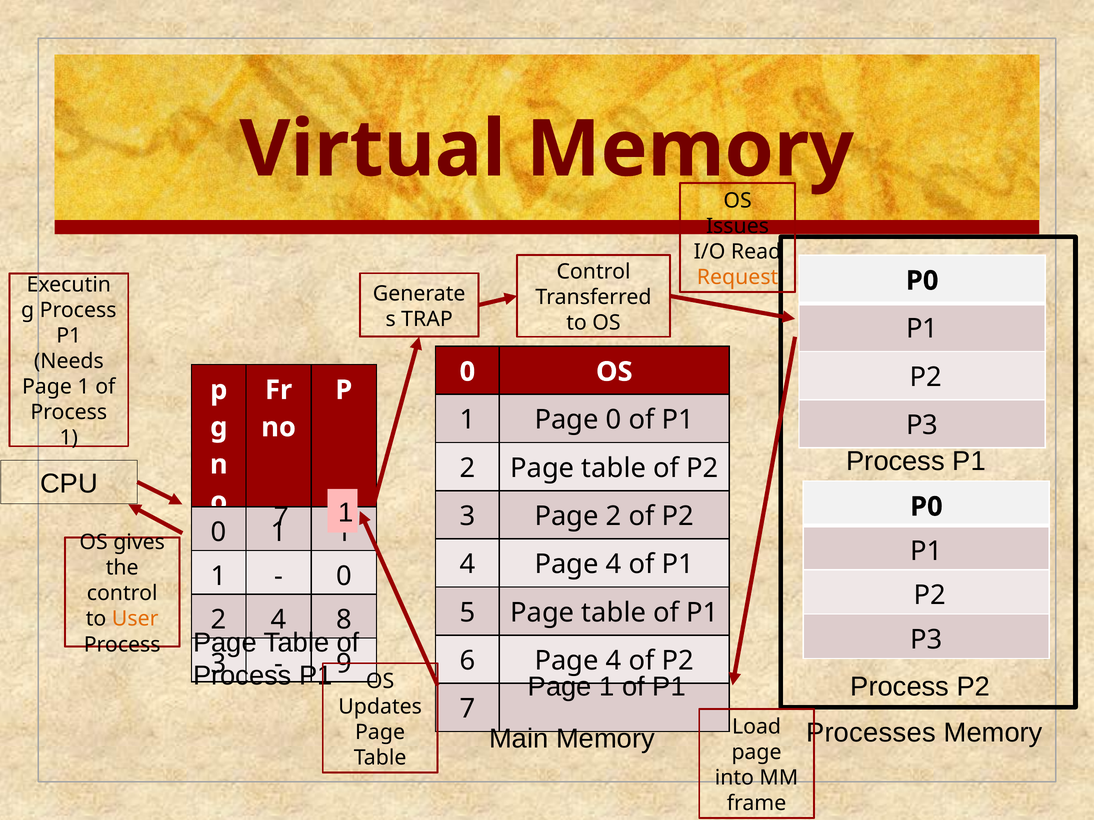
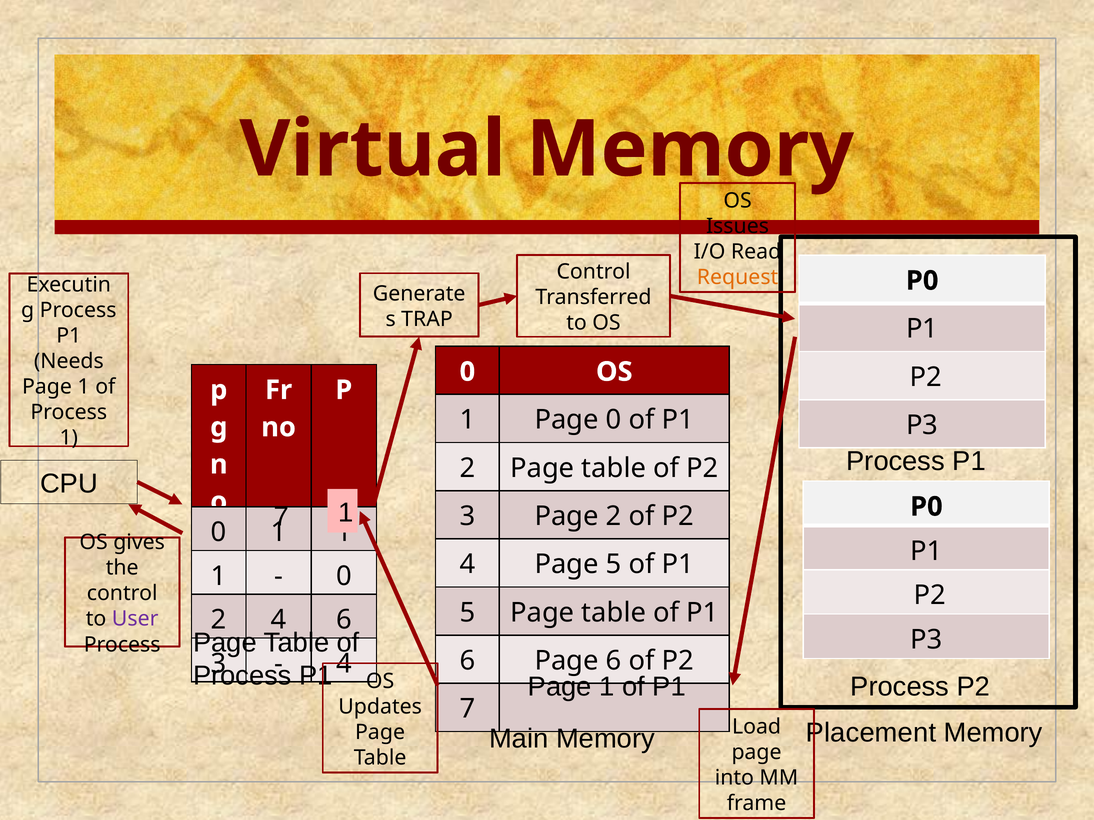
4 Page 4: 4 -> 5 (614, 565)
4 8: 8 -> 6 (344, 620)
User colour: orange -> purple (135, 619)
6 Page 4: 4 -> 6 (614, 661)
9: 9 -> 4 (344, 664)
Processes: Processes -> Placement (871, 733)
